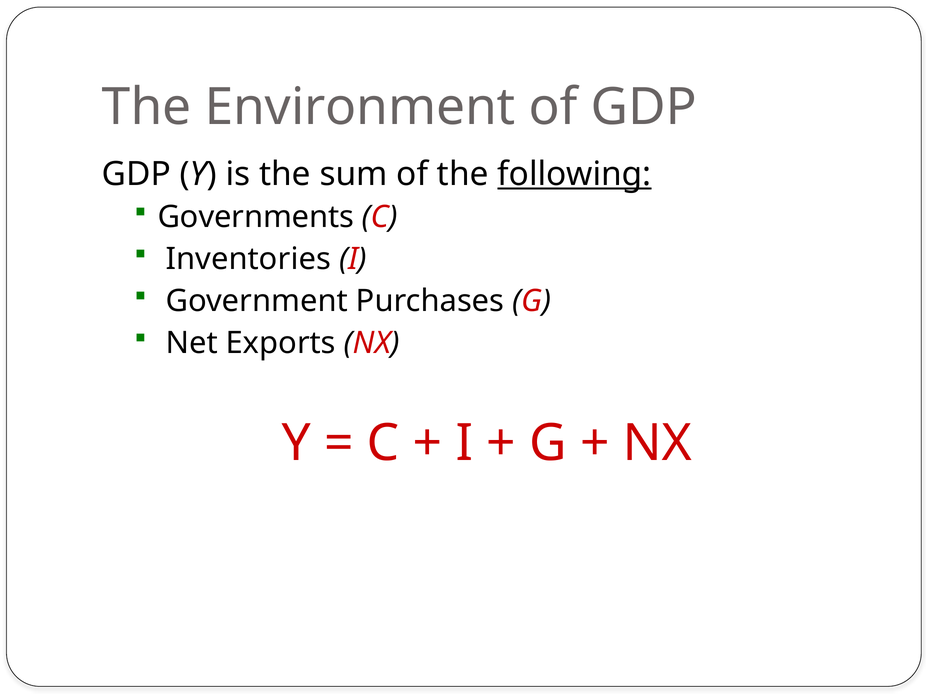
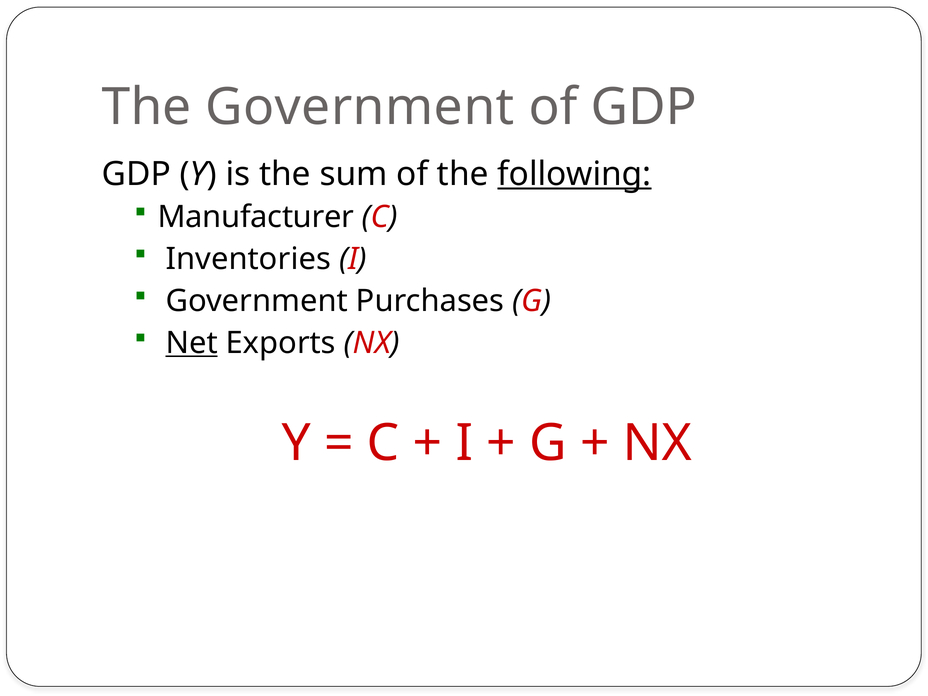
The Environment: Environment -> Government (360, 107)
Governments: Governments -> Manufacturer (256, 217)
Net underline: none -> present (192, 343)
